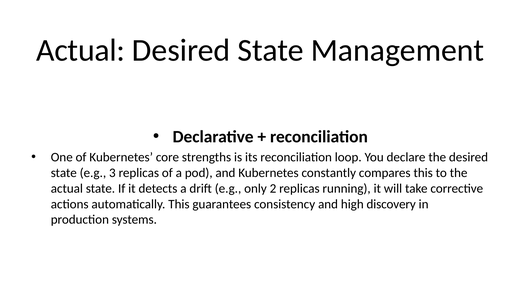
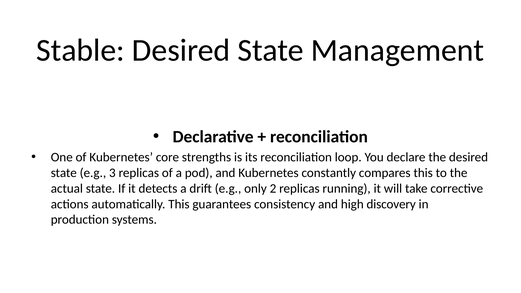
Actual: Actual -> Stable (81, 50)
